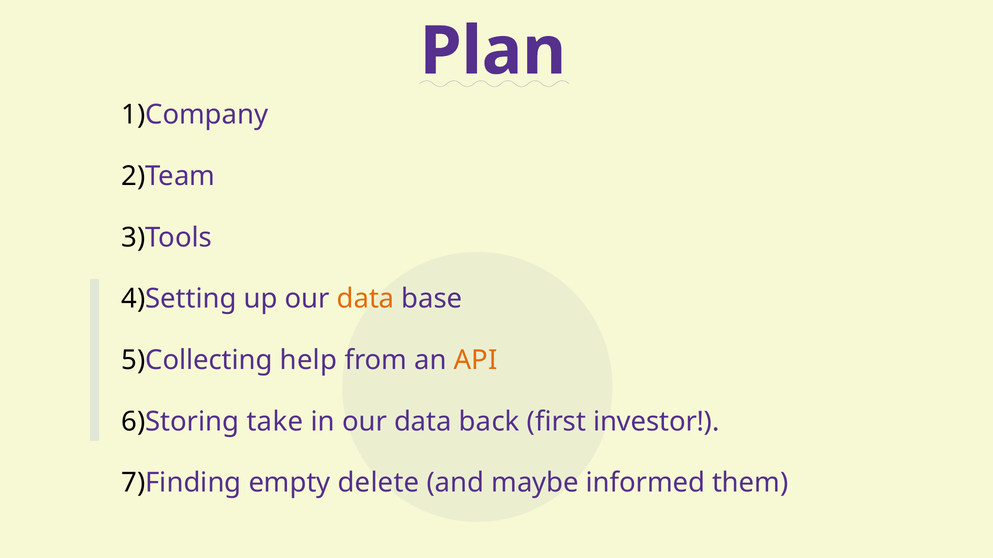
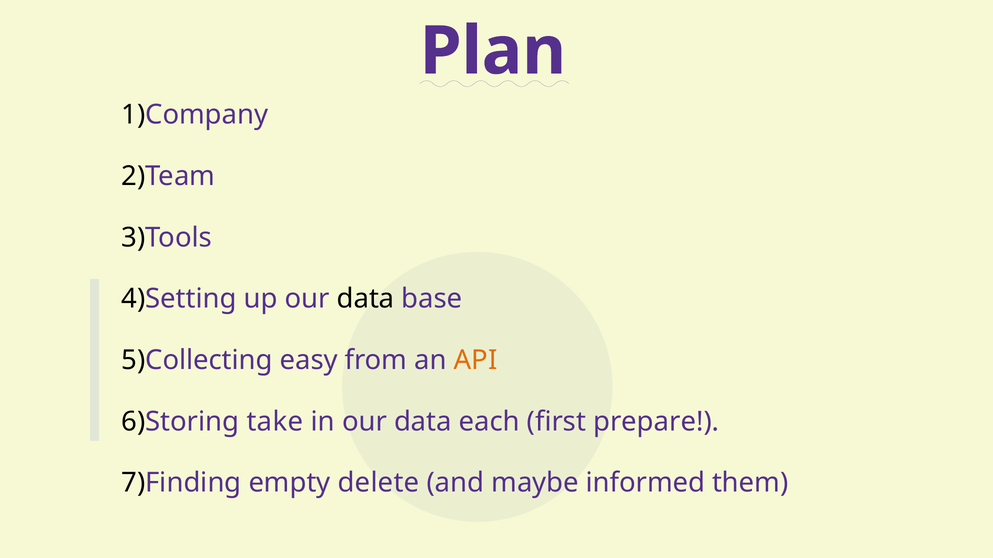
data colour: orange -> black (366, 299)
help: help -> easy (309, 361)
back: back -> each (489, 422)
investor: investor -> prepare (656, 422)
